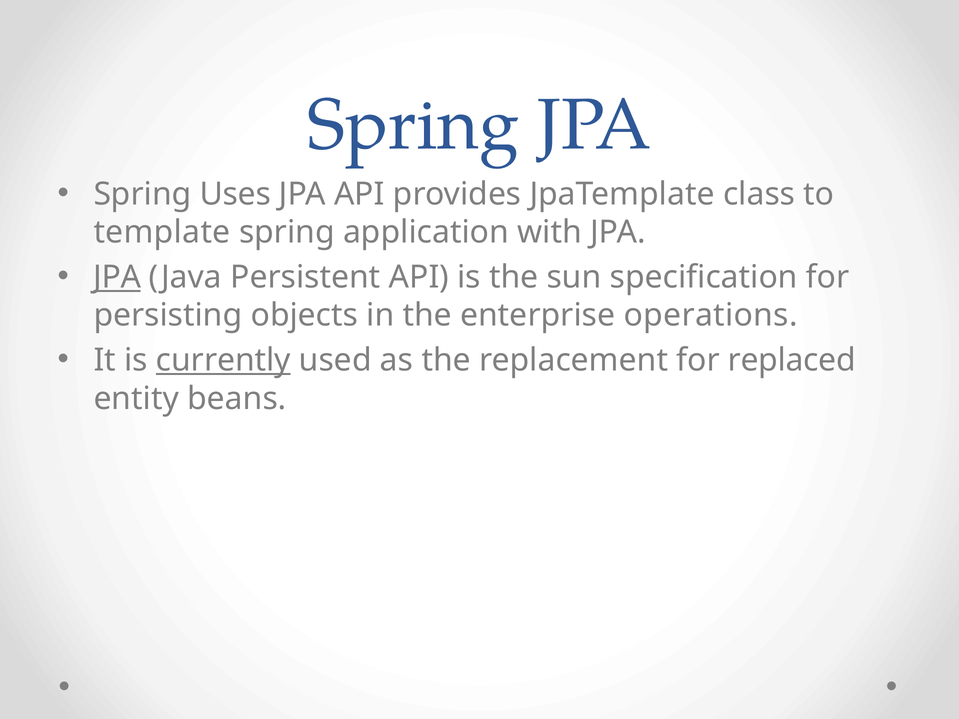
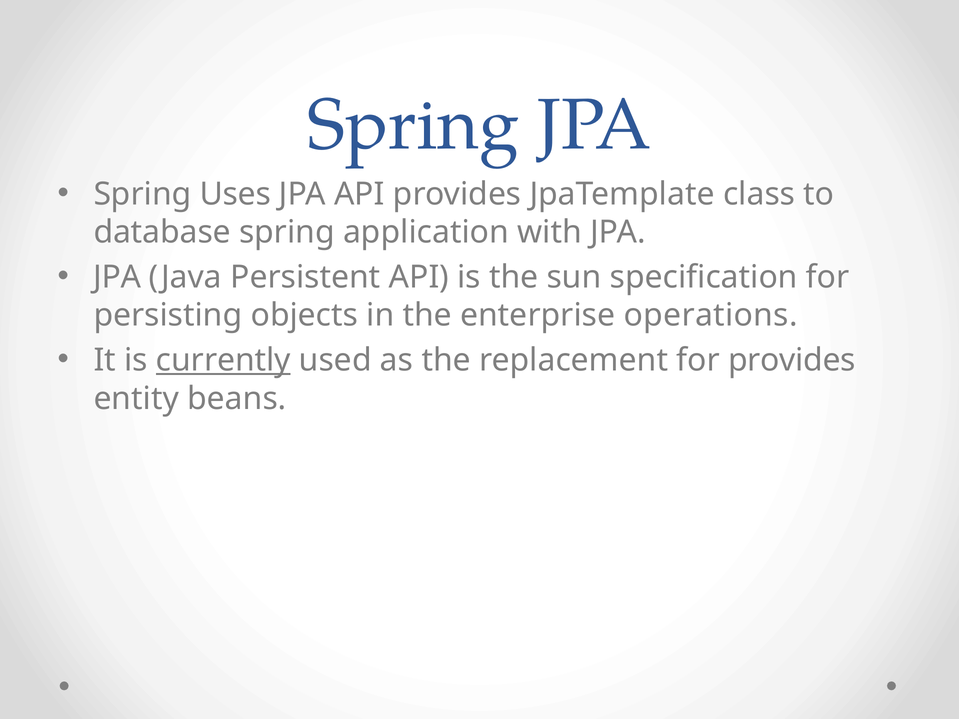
template: template -> database (162, 232)
JPA underline: present -> none (117, 277)
for replaced: replaced -> provides (792, 360)
